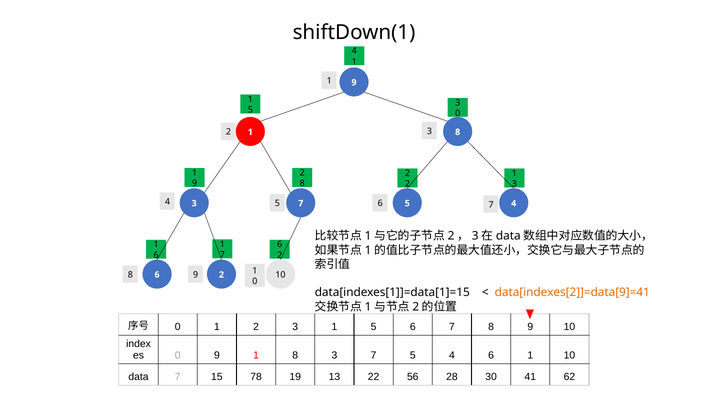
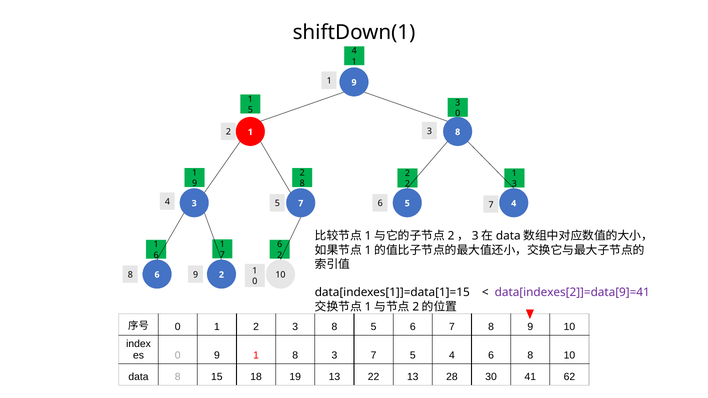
data[indexes[2]]=data[9]=41 colour: orange -> purple (572, 293)
3 1: 1 -> 8 (334, 327)
6 1: 1 -> 8 (530, 356)
data 7: 7 -> 8 (178, 377)
78: 78 -> 18 (256, 377)
22 56: 56 -> 13 (413, 377)
